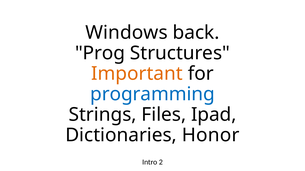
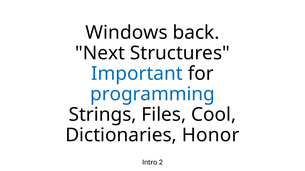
Prog: Prog -> Next (100, 53)
Important colour: orange -> blue (137, 74)
Ipad: Ipad -> Cool (214, 115)
